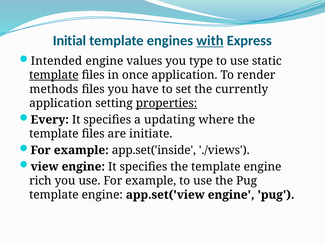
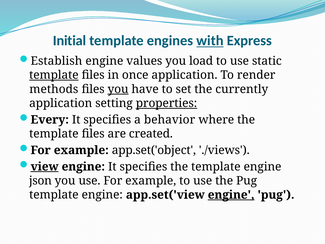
Intended: Intended -> Establish (56, 61)
type: type -> load (201, 61)
you underline: none -> present (118, 89)
updating: updating -> behavior (170, 120)
initiate: initiate -> created (151, 134)
app.set('inside: app.set('inside -> app.set('object (154, 150)
view underline: none -> present (45, 166)
rich: rich -> json (40, 181)
engine underline: none -> present (231, 195)
